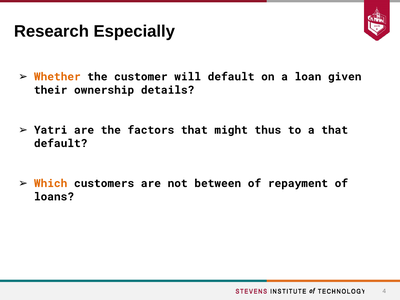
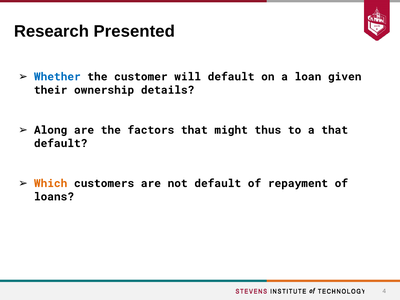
Especially: Especially -> Presented (134, 31)
Whether colour: orange -> blue (57, 77)
Yatri: Yatri -> Along (51, 130)
not between: between -> default (218, 183)
